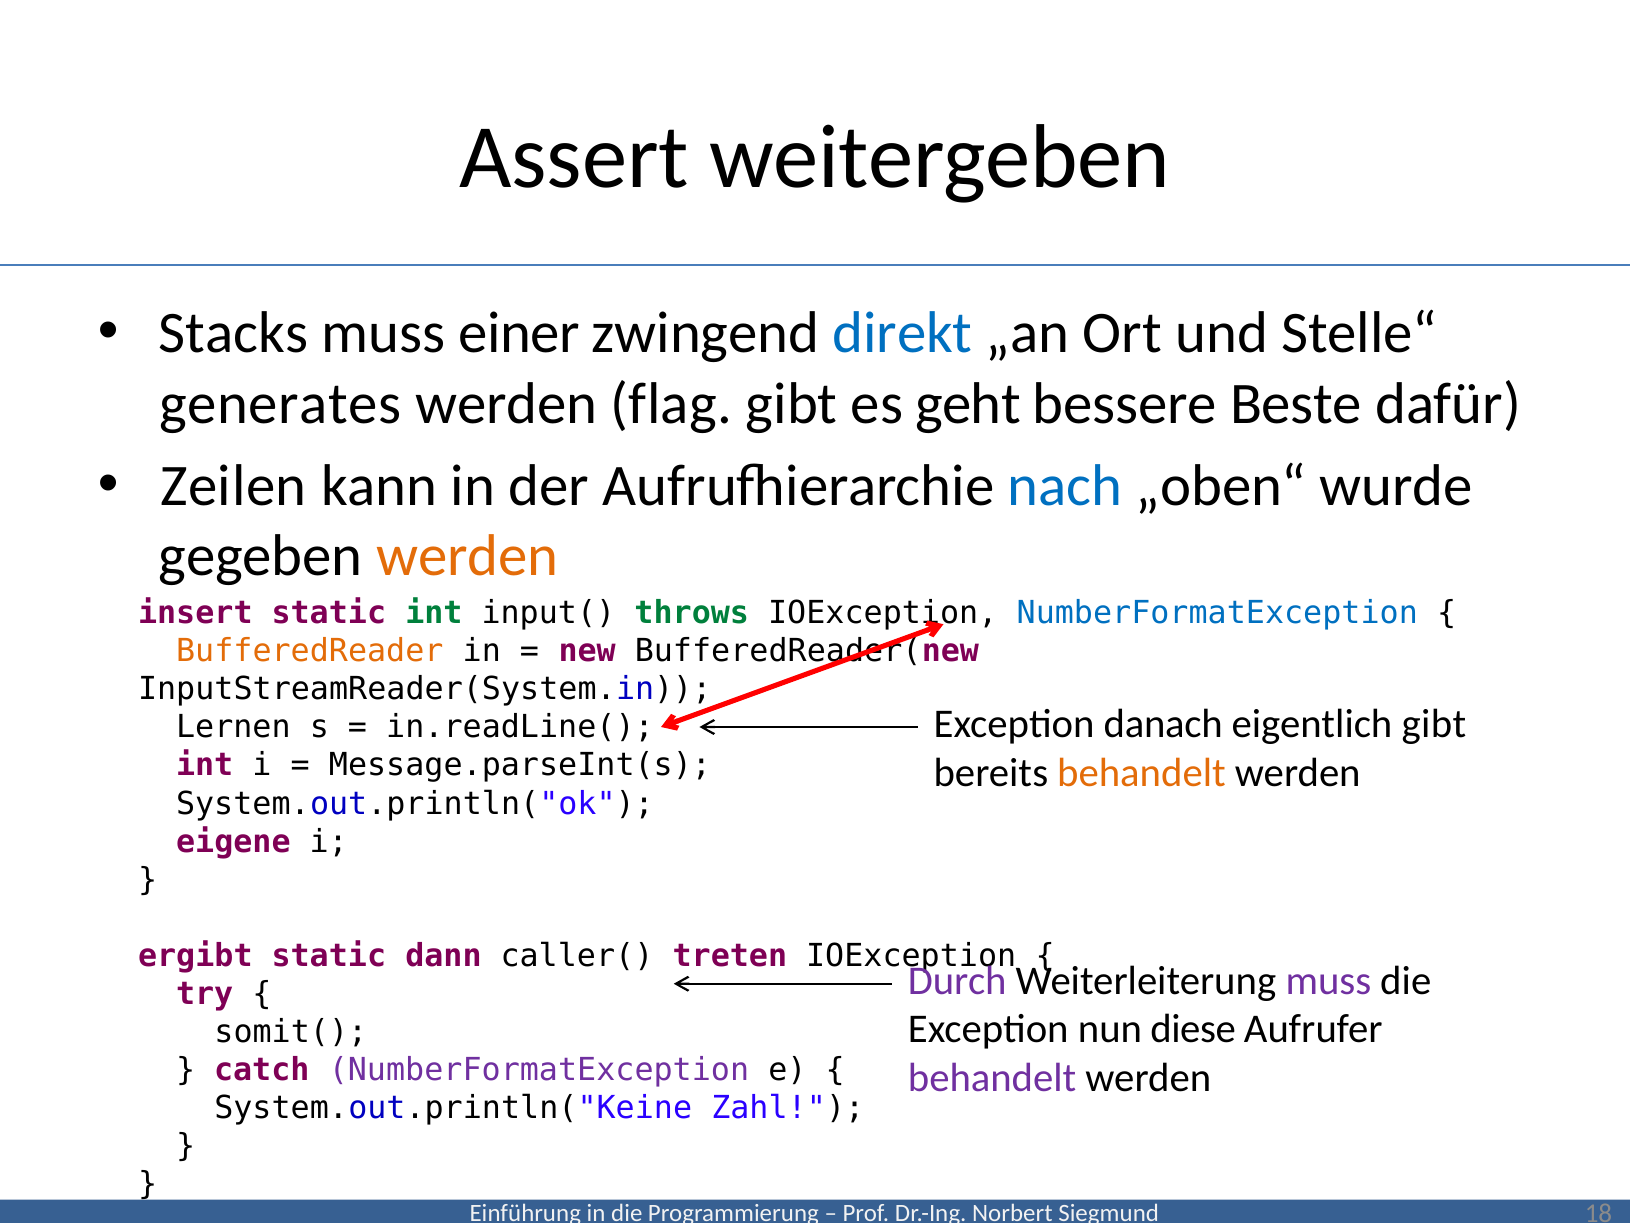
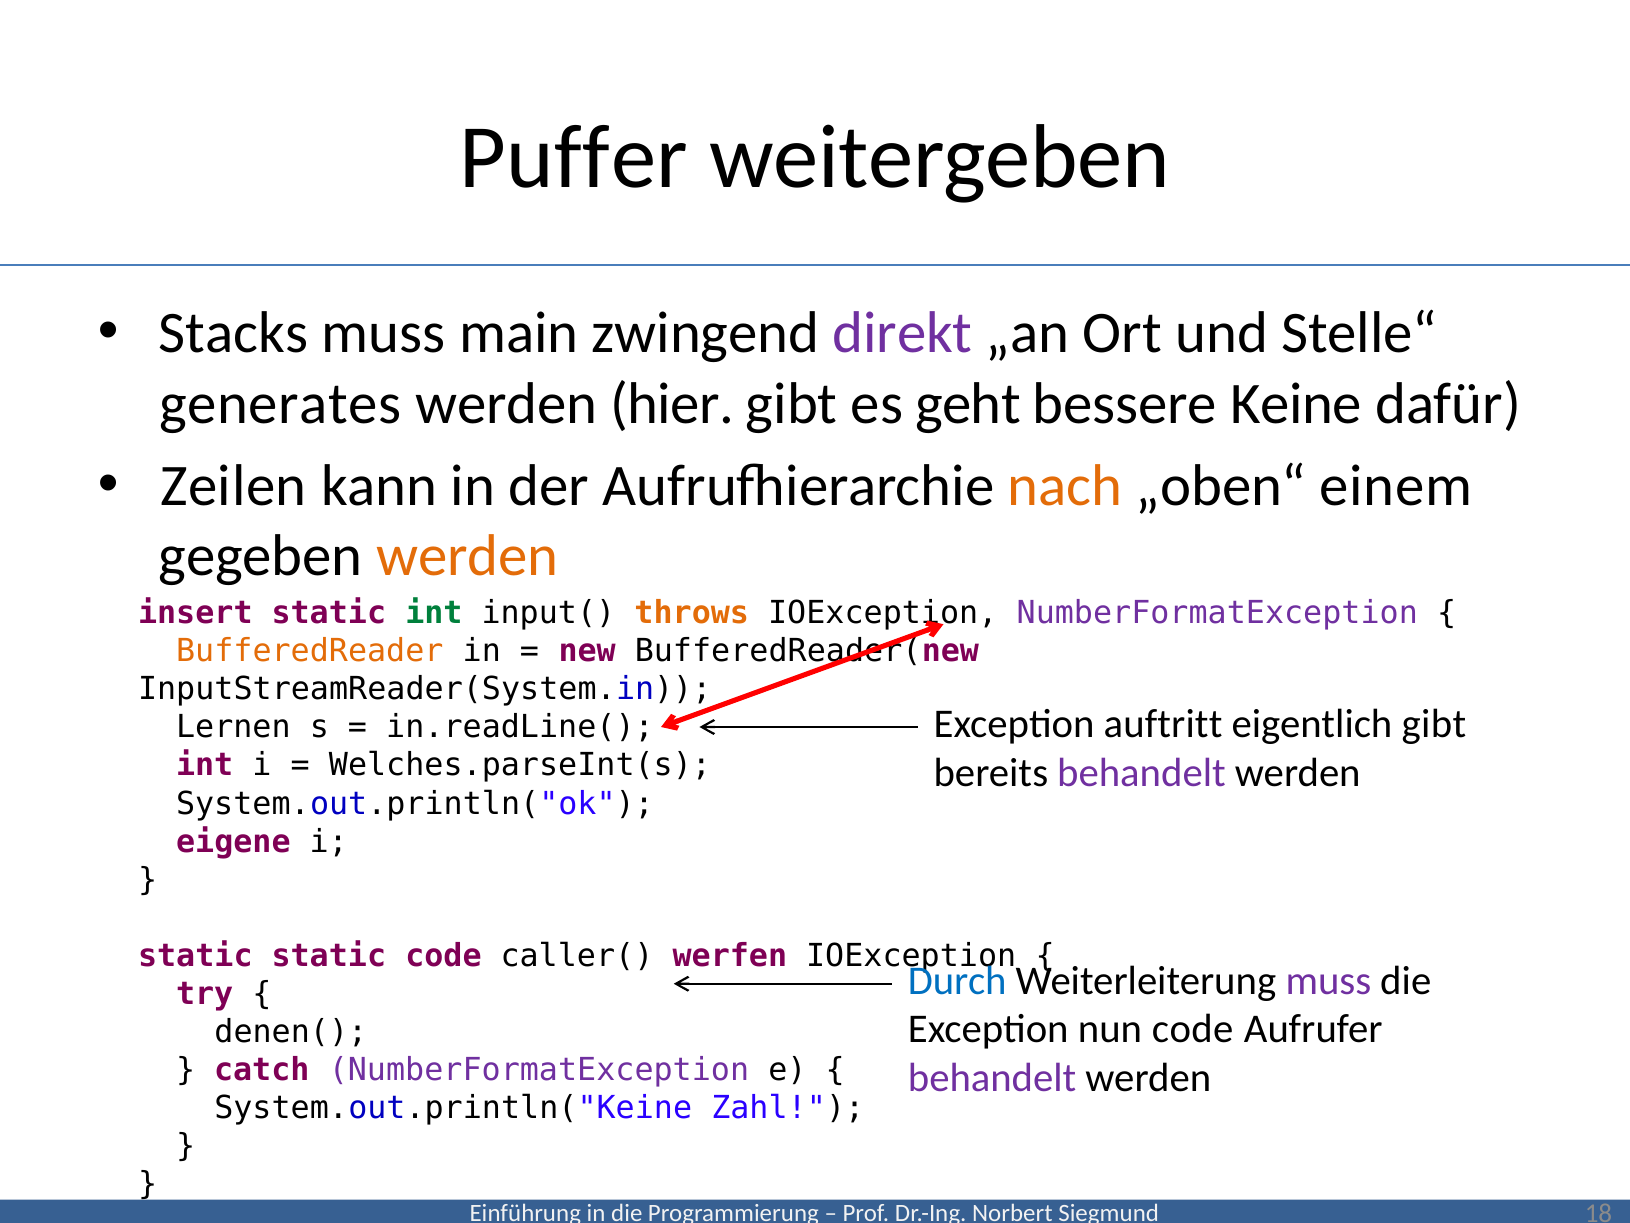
Assert: Assert -> Puffer (574, 157)
einer: einer -> main (519, 333)
direkt colour: blue -> purple (903, 333)
flag: flag -> hier (672, 403)
Beste: Beste -> Keine (1296, 403)
nach colour: blue -> orange (1065, 486)
wurde: wurde -> einem (1396, 486)
throws colour: green -> orange (692, 613)
NumberFormatException colour: blue -> purple (1217, 613)
danach: danach -> auftritt (1163, 723)
Message.parseInt(s: Message.parseInt(s -> Welches.parseInt(s (520, 765)
behandelt colour: orange -> purple (1141, 772)
ergibt: ergibt -> static (195, 955)
static dann: dann -> code (443, 955)
treten: treten -> werfen (730, 955)
Durch colour: purple -> blue (957, 980)
nun diese: diese -> code (1193, 1029)
somit(: somit( -> denen( (291, 1032)
